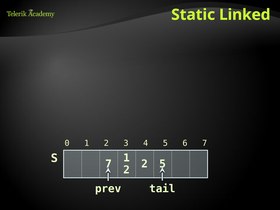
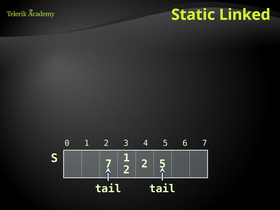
prev: prev -> tail (108, 189)
